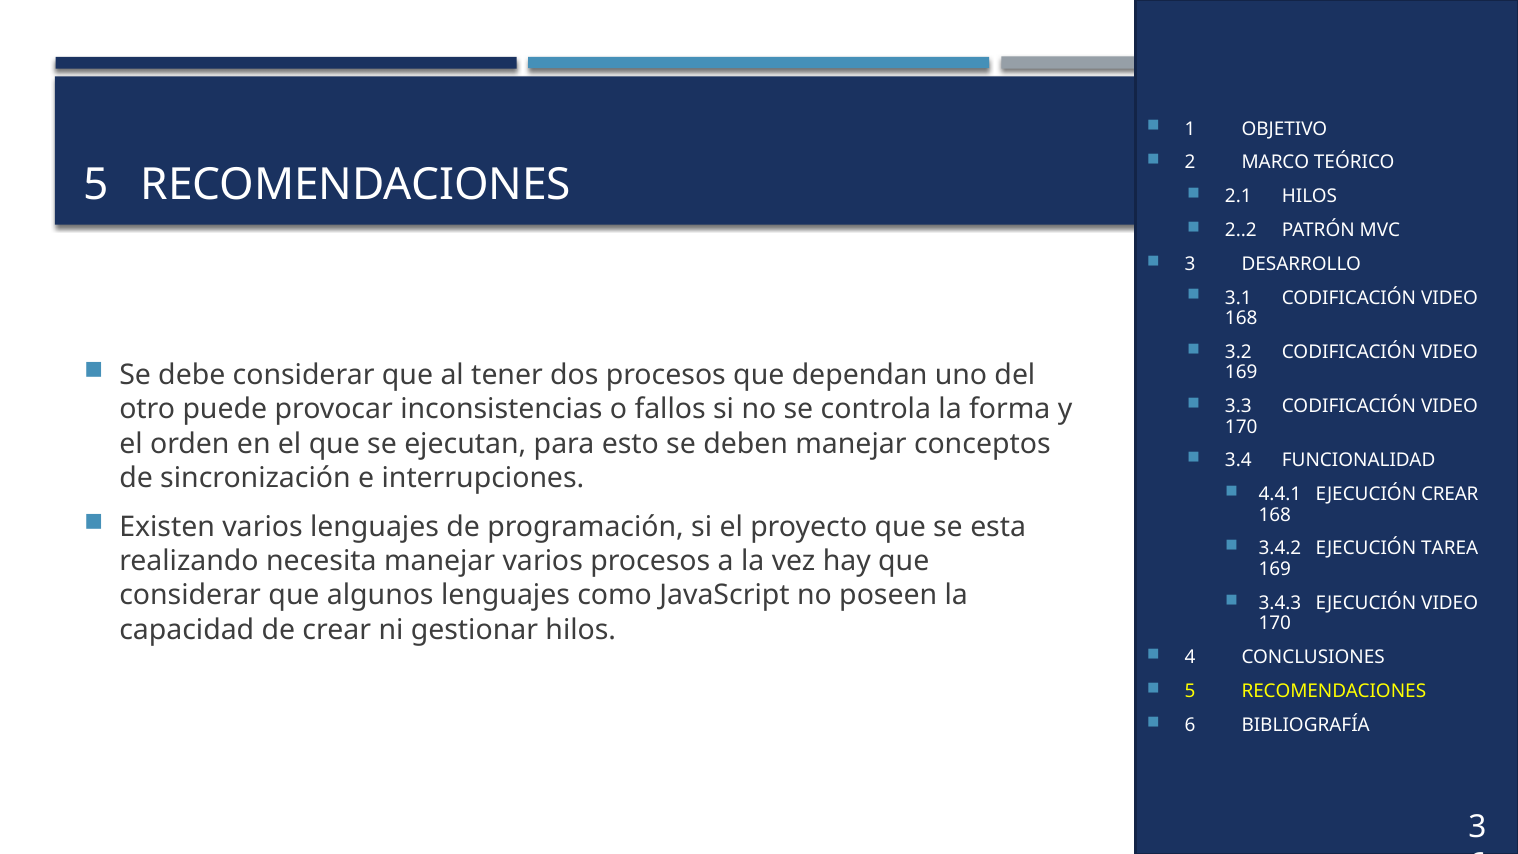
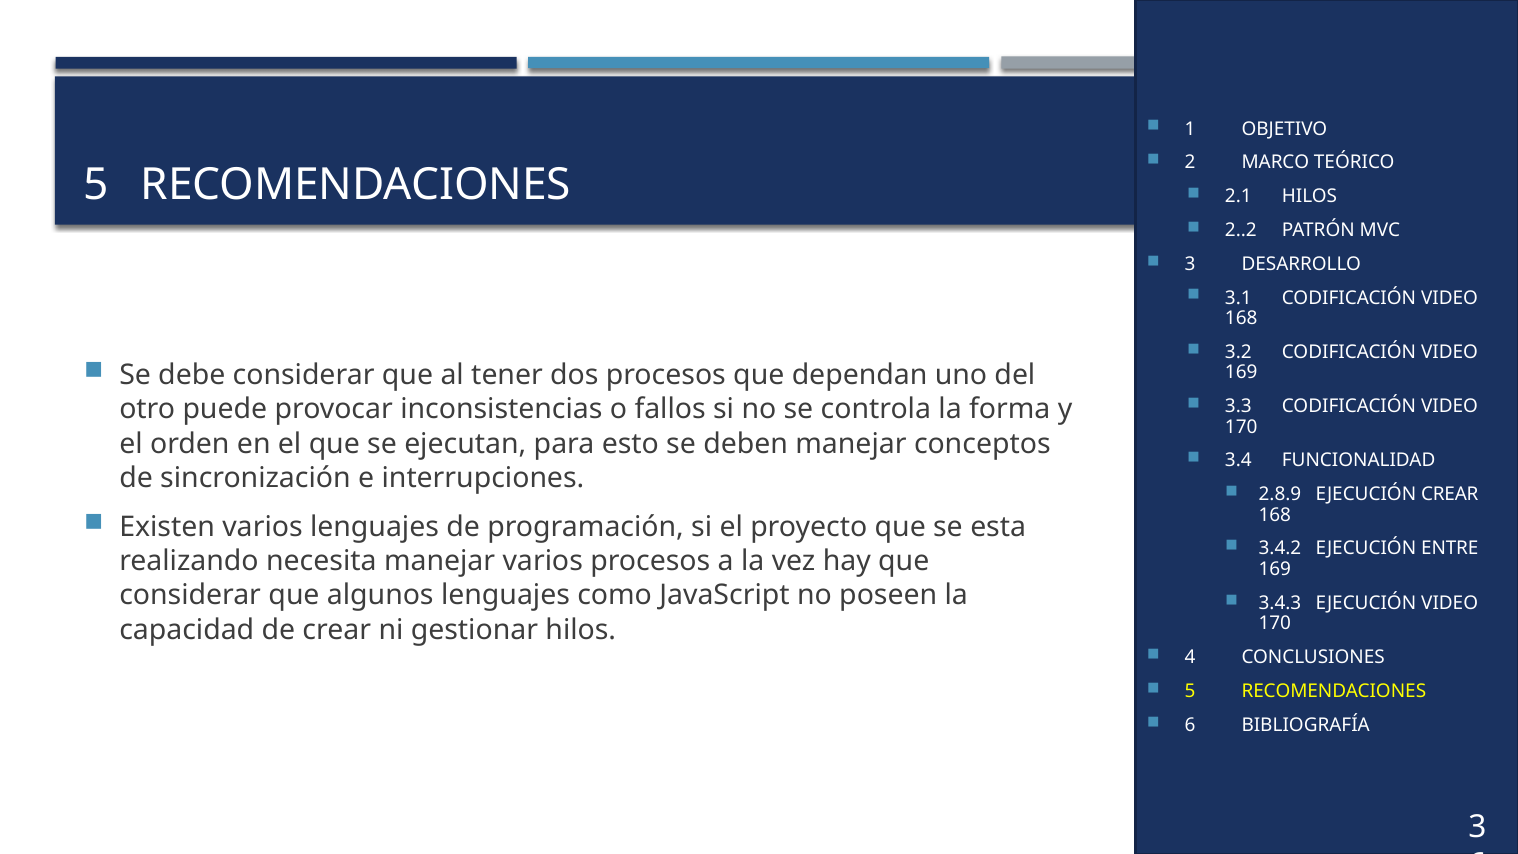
4.4.1: 4.4.1 -> 2.8.9 (1280, 494)
TAREA: TAREA -> ENTRE (1450, 549)
